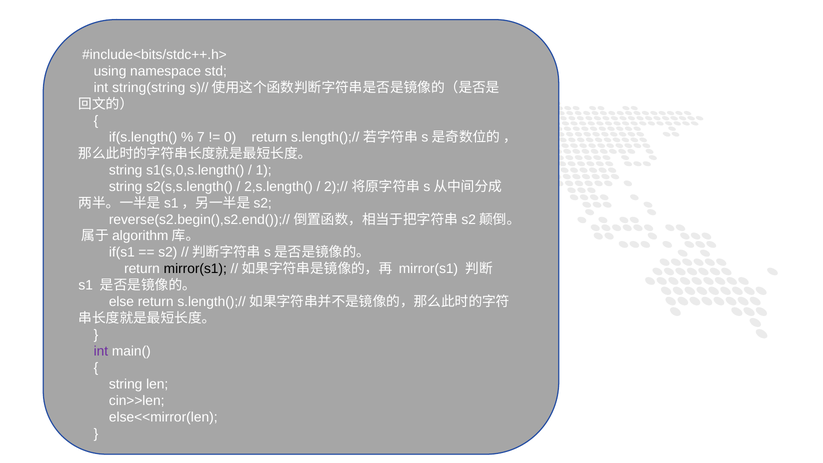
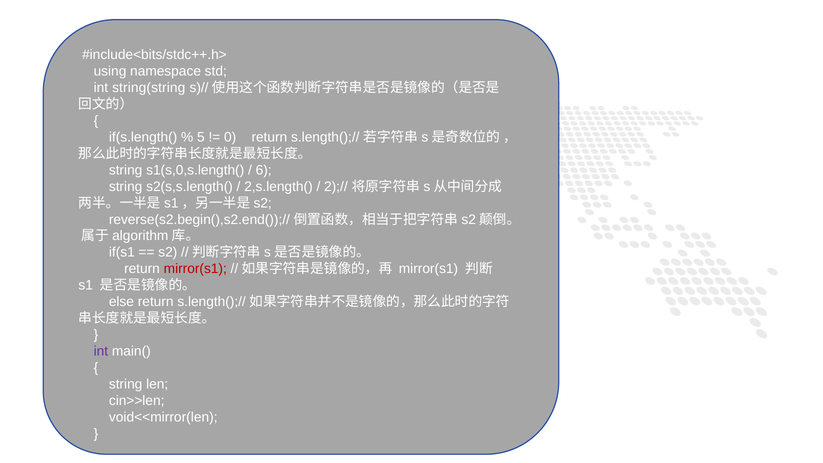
7: 7 -> 5 (201, 137)
1: 1 -> 6 (264, 170)
mirror(s1 colour: black -> red (195, 269)
else<<mirror(len: else<<mirror(len -> void<<mirror(len (163, 417)
